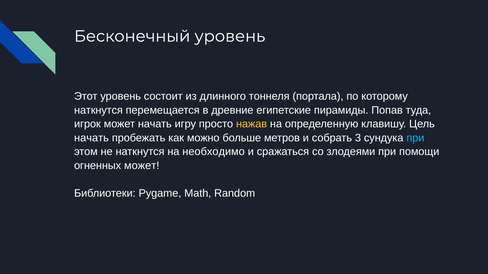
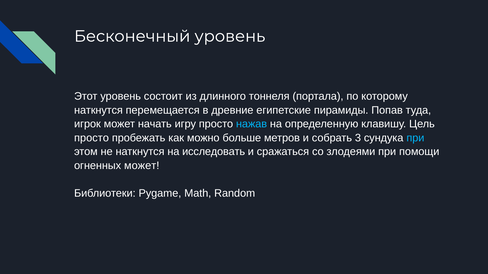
нажав colour: yellow -> light blue (252, 124)
начать: начать -> просто (92, 138)
необходимо: необходимо -> исследовать (214, 152)
